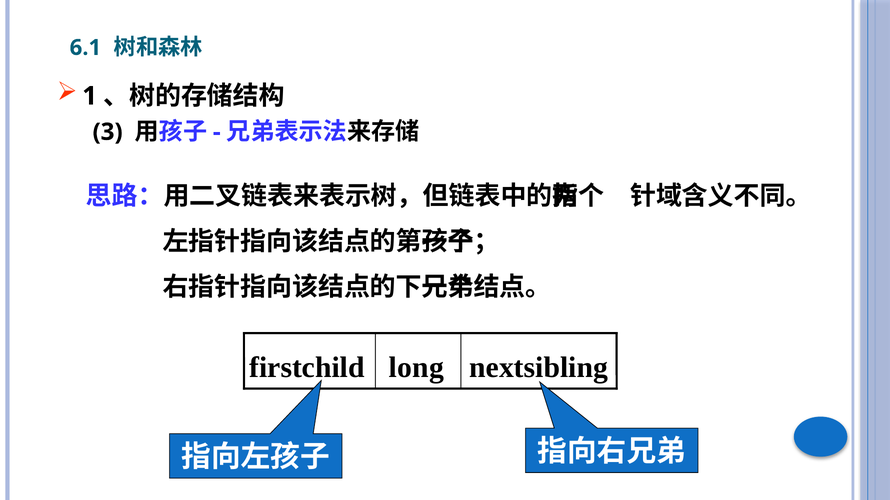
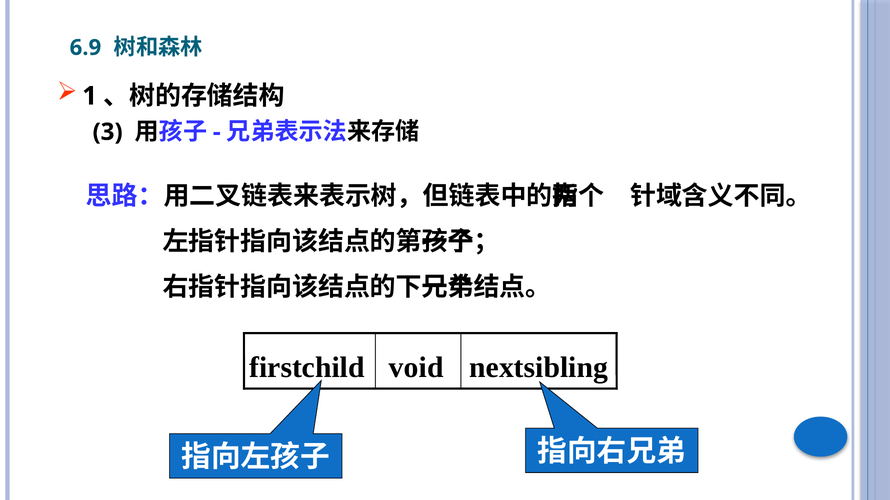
6.1: 6.1 -> 6.9 (85, 48)
long: long -> void (416, 368)
